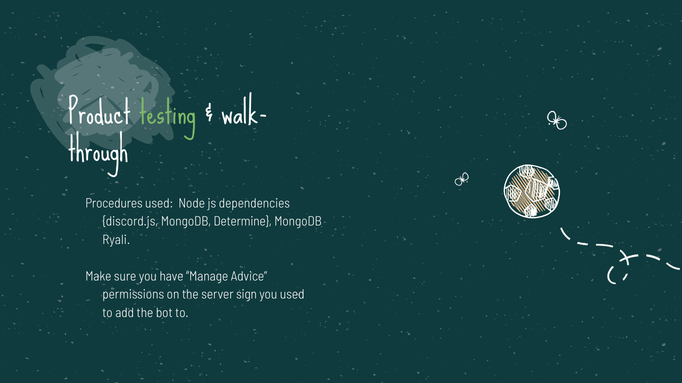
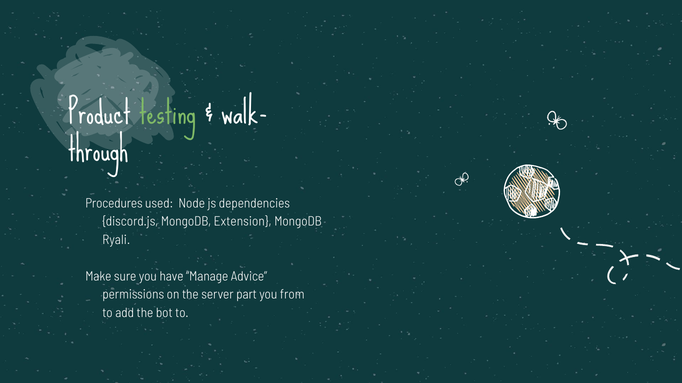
Determine: Determine -> Extension (243, 222)
sign: sign -> part (247, 295)
you used: used -> from (292, 295)
